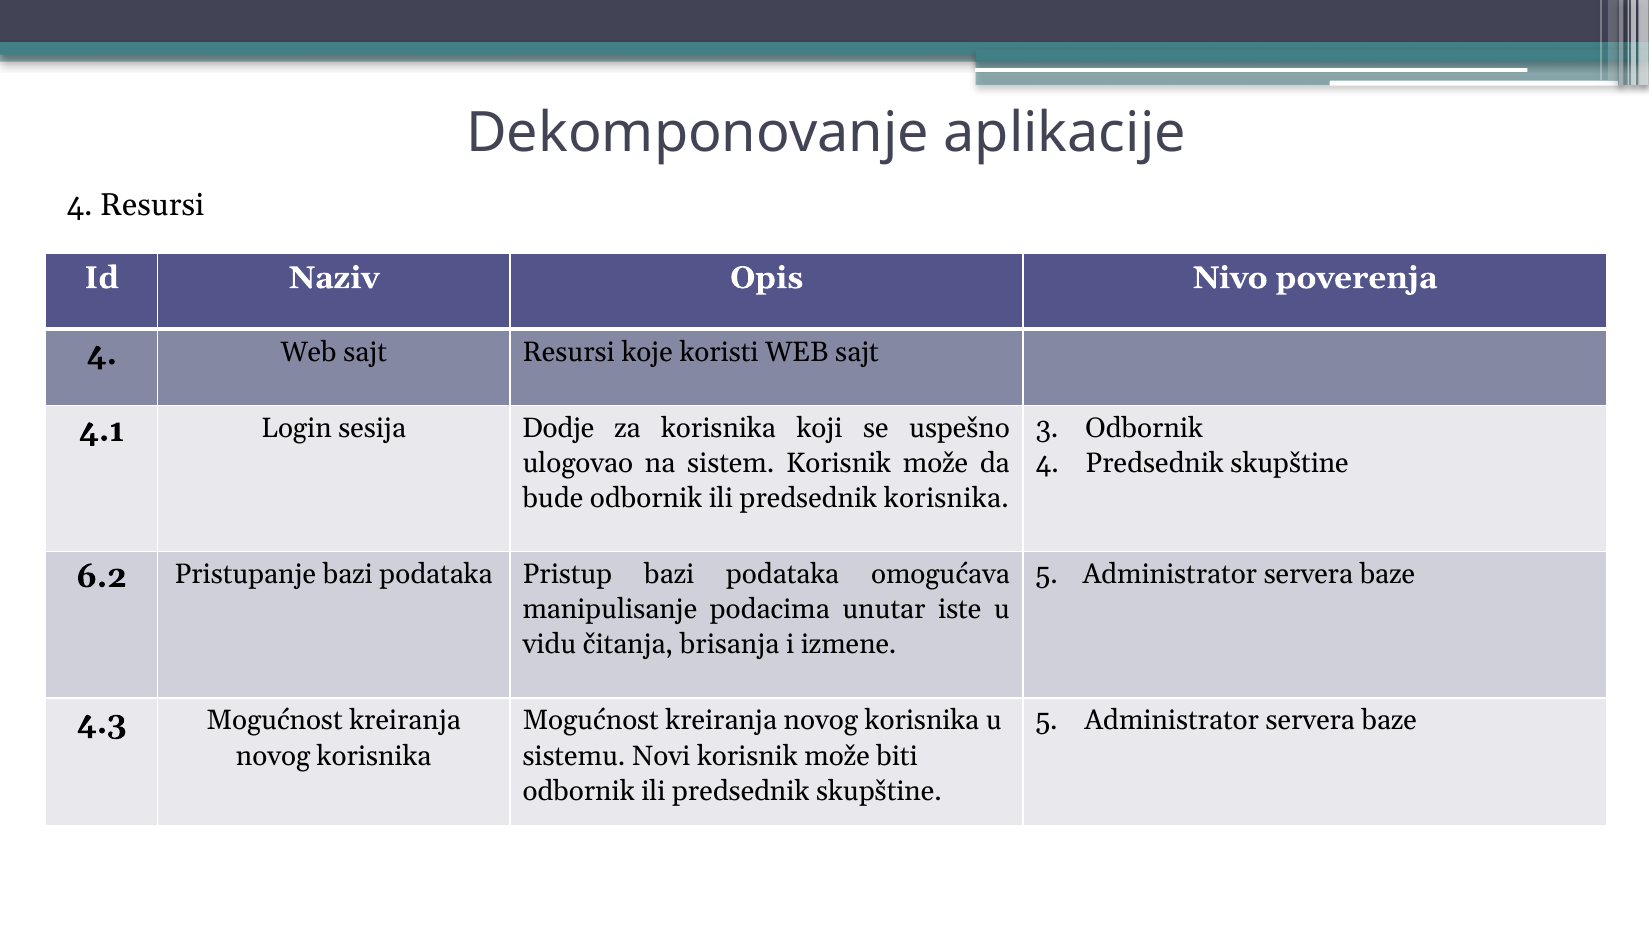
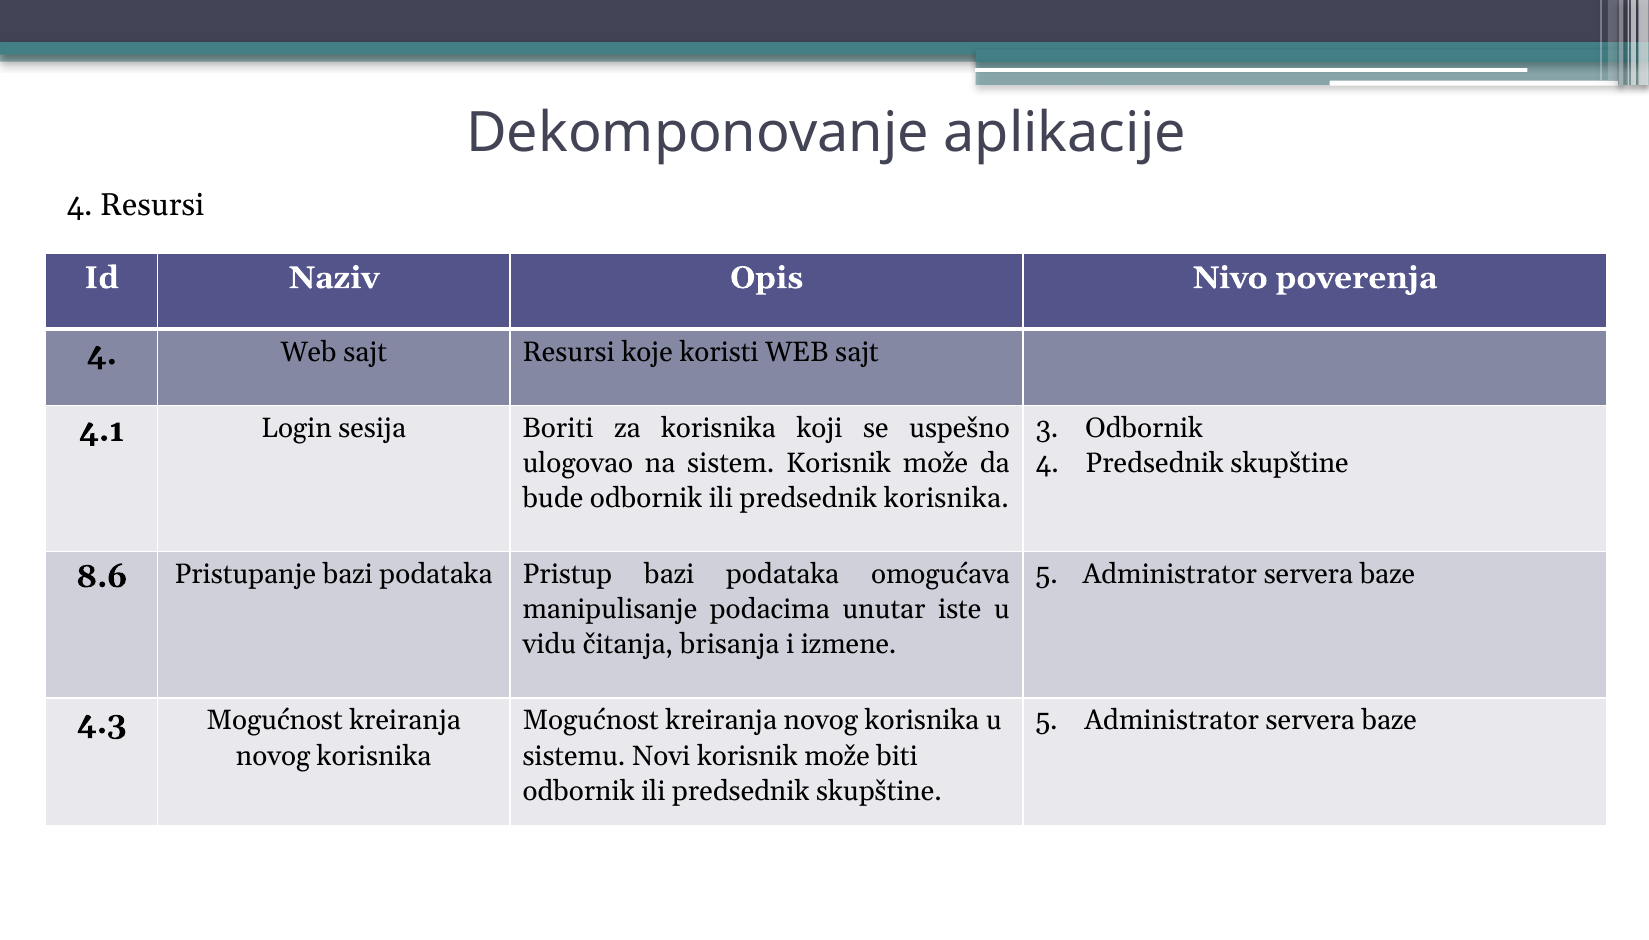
Dodje: Dodje -> Boriti (558, 428)
6.2: 6.2 -> 8.6 (102, 577)
